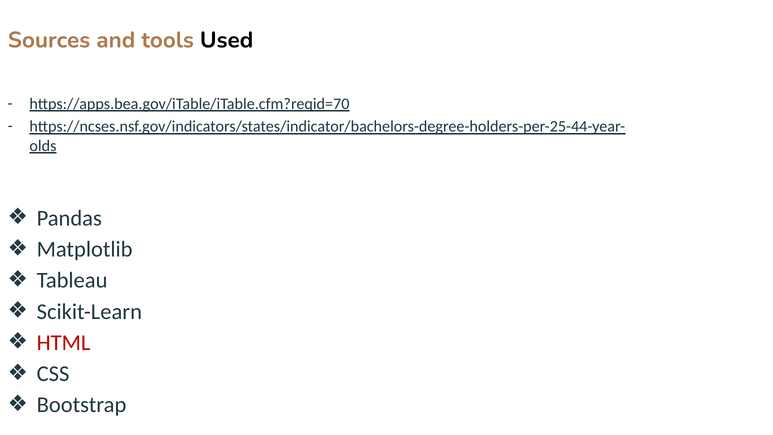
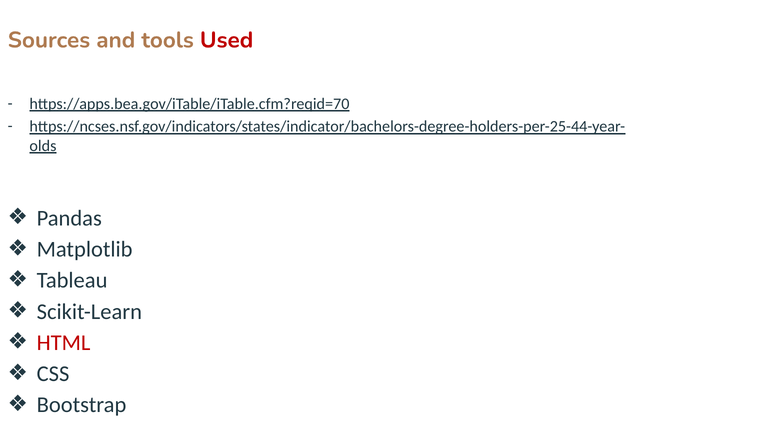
Used colour: black -> red (227, 40)
